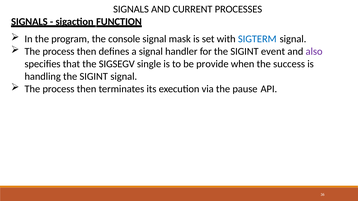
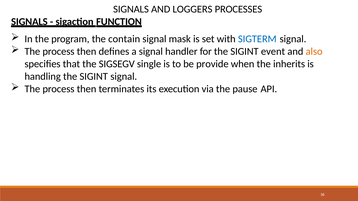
CURRENT: CURRENT -> LOGGERS (192, 9)
console: console -> contain (124, 39)
also colour: purple -> orange (314, 52)
success: success -> inherits (289, 64)
